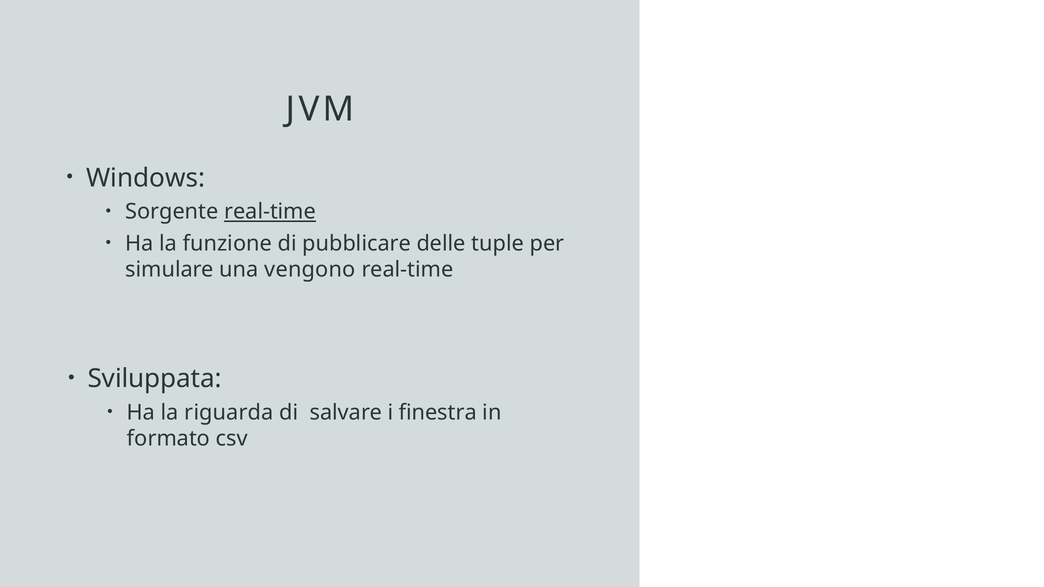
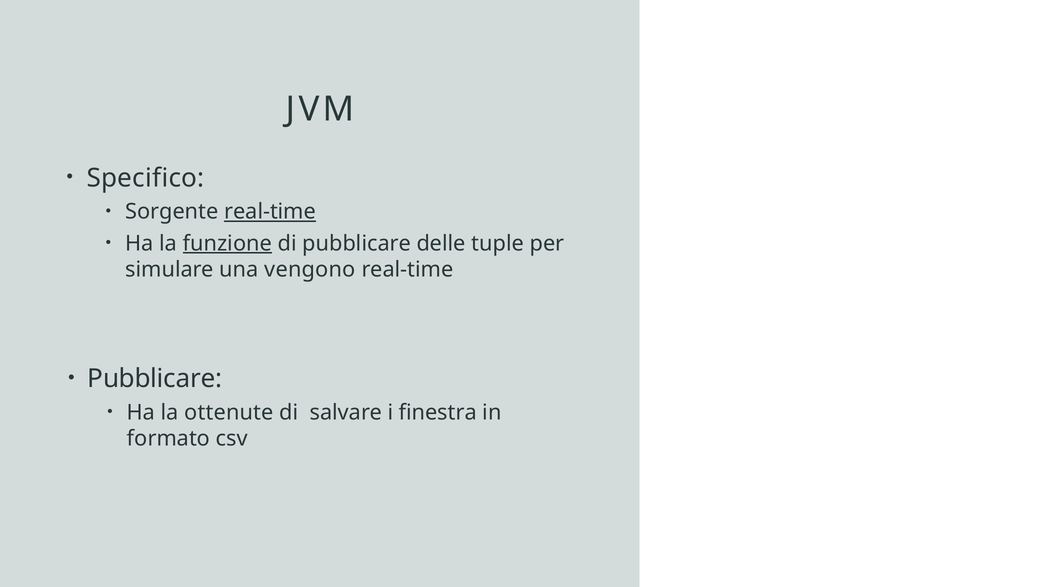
Windows: Windows -> Specifico (145, 178)
funzione underline: none -> present (227, 243)
Sviluppata: Sviluppata -> Pubblicare (155, 379)
riguarda: riguarda -> ottenute (229, 413)
